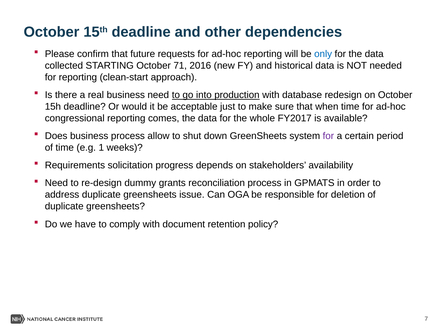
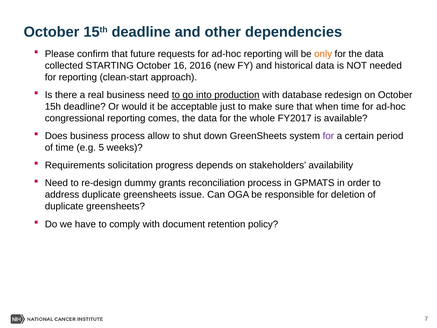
only colour: blue -> orange (323, 54)
71: 71 -> 16 (180, 65)
1: 1 -> 5 (101, 148)
